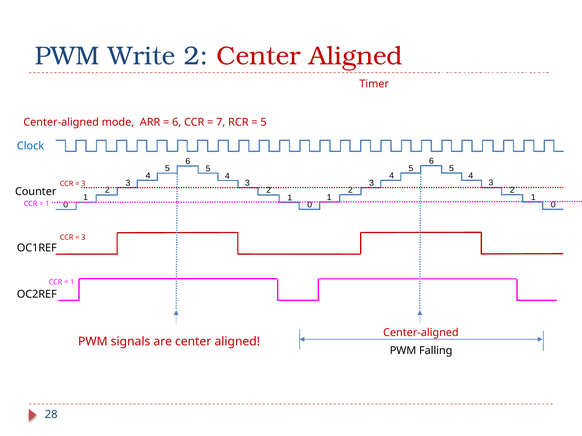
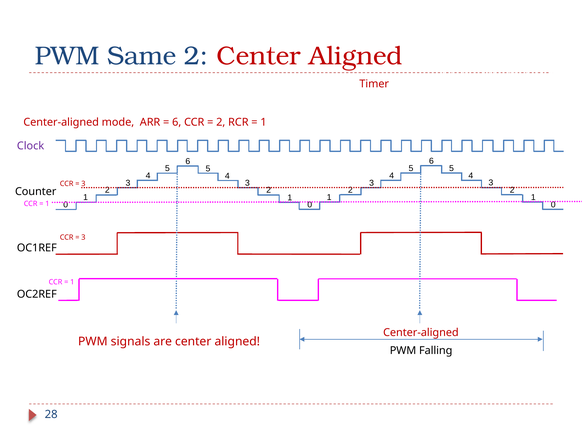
Write: Write -> Same (142, 56)
7: 7 -> 2 (221, 122)
5: 5 -> 1 (264, 122)
Clock colour: blue -> purple (31, 146)
